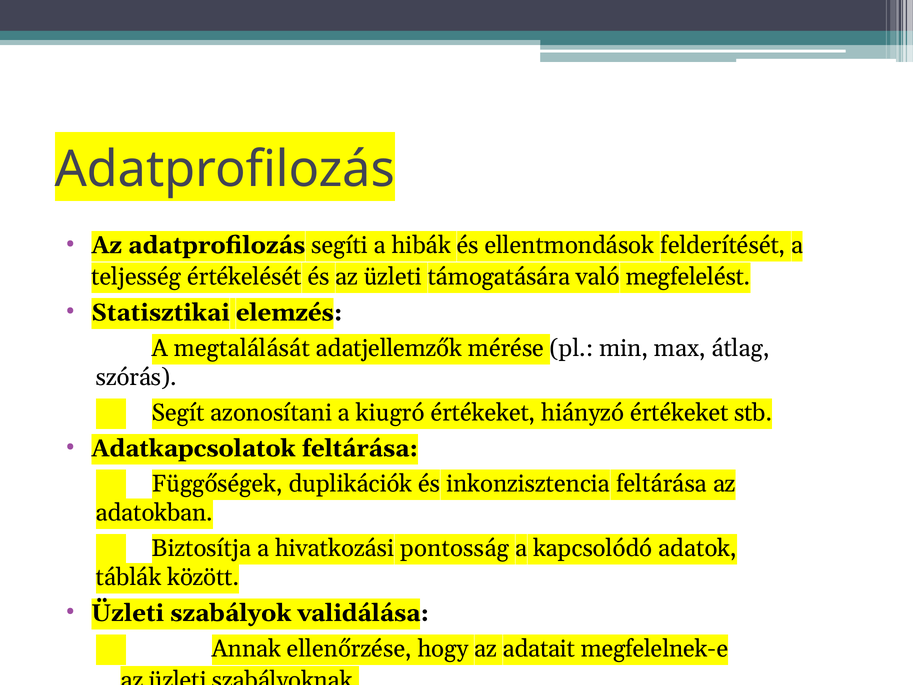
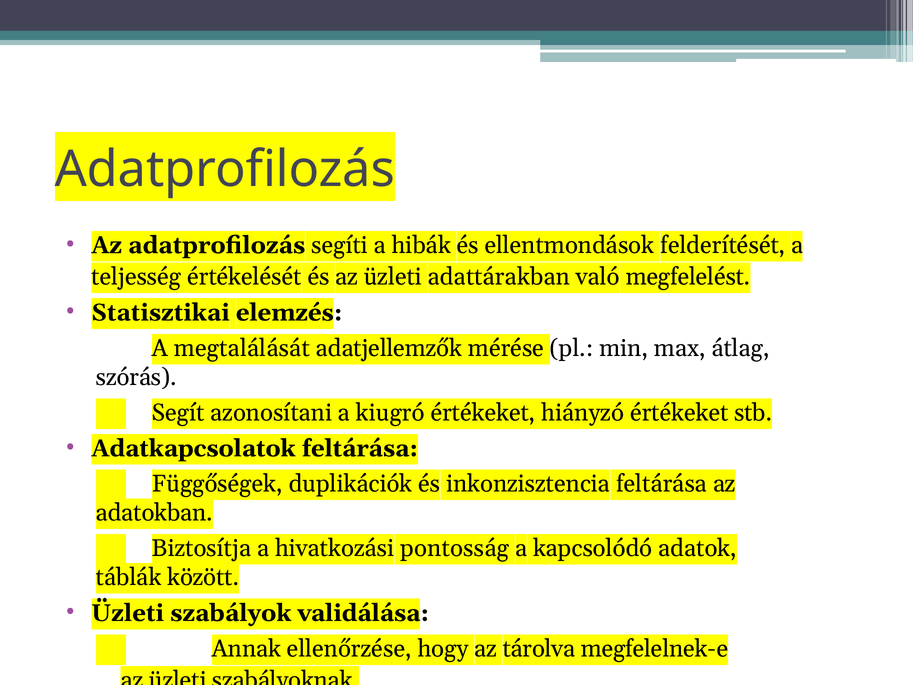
támogatására: támogatására -> adattárakban (499, 277)
adatait: adatait -> tárolva (539, 648)
